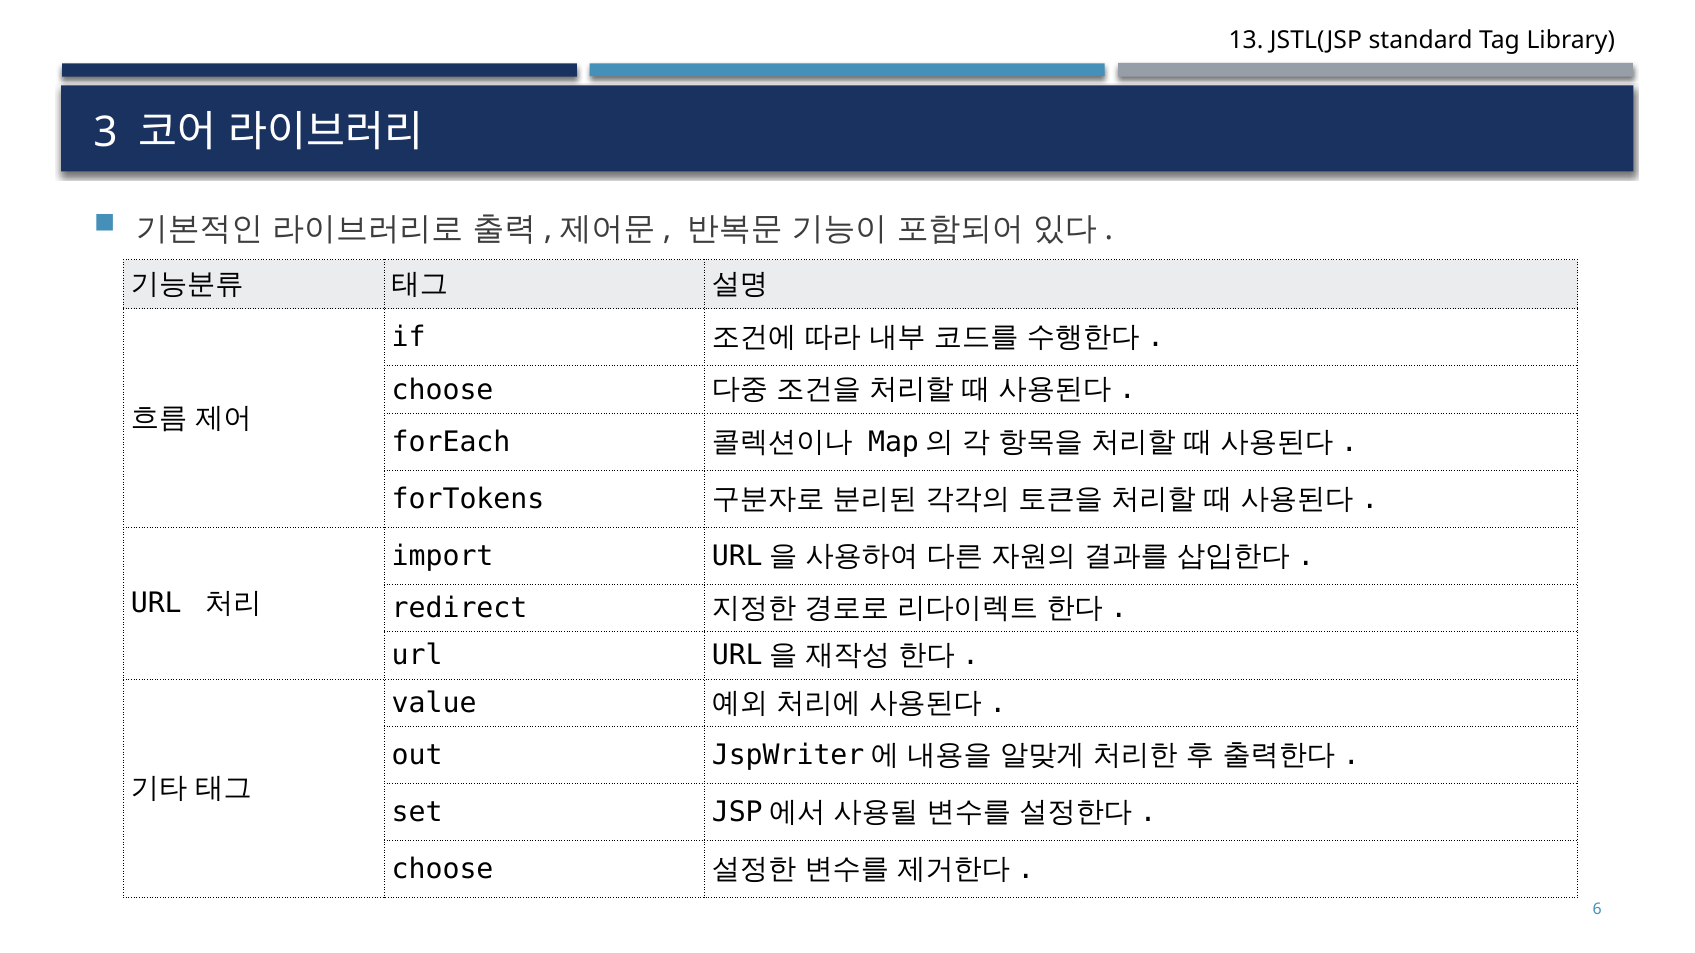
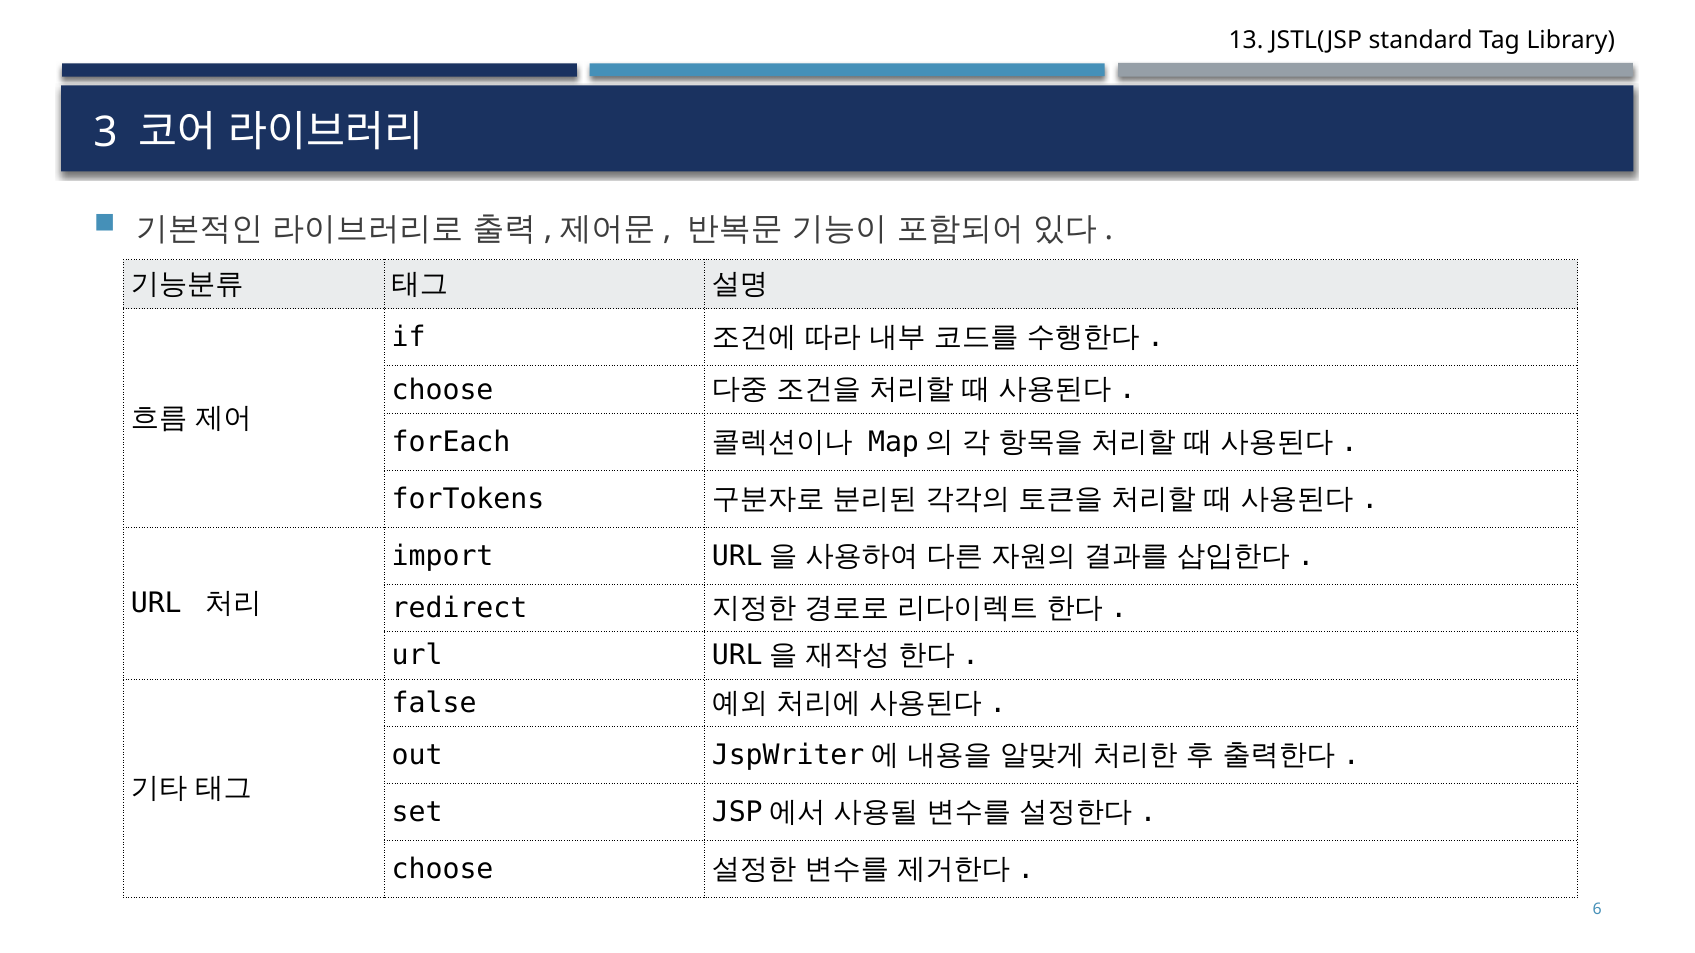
value: value -> false (434, 703)
